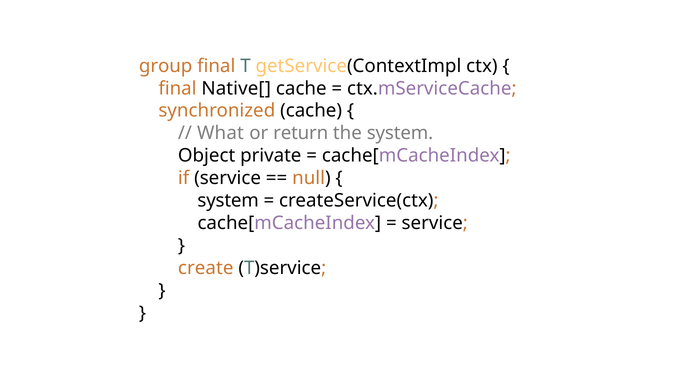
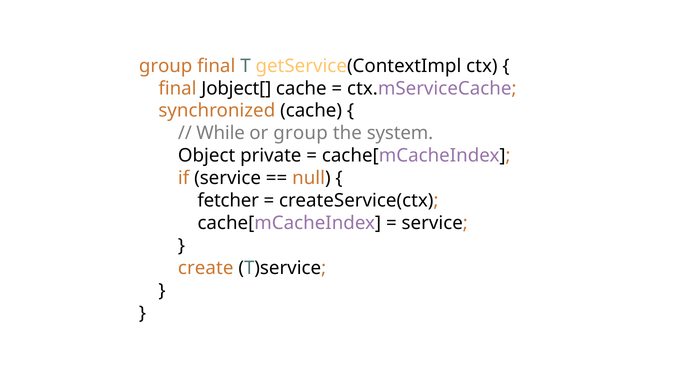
Native[: Native[ -> Jobject[ (236, 88)
What: What -> While (221, 133)
or return: return -> group (301, 133)
system: system -> fetcher (228, 201)
